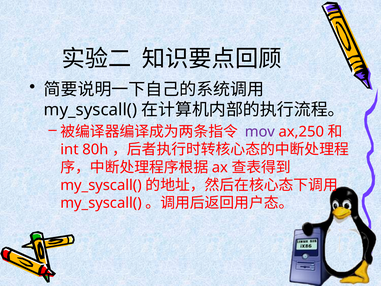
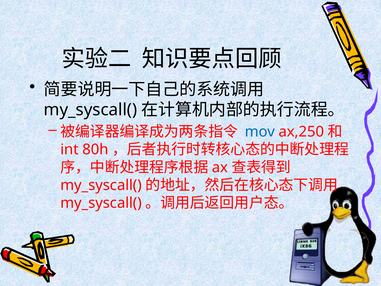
mov colour: purple -> blue (260, 132)
